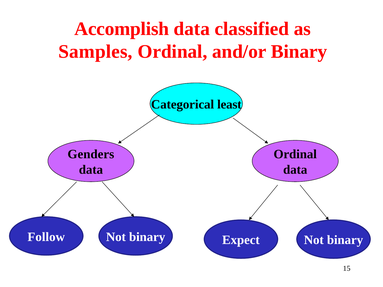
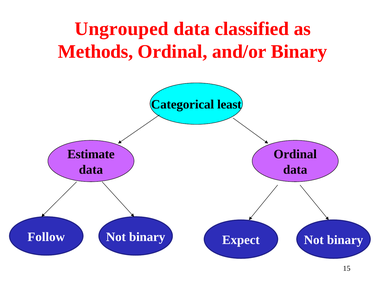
Accomplish: Accomplish -> Ungrouped (122, 29)
Samples: Samples -> Methods (96, 52)
Genders: Genders -> Estimate (91, 154)
